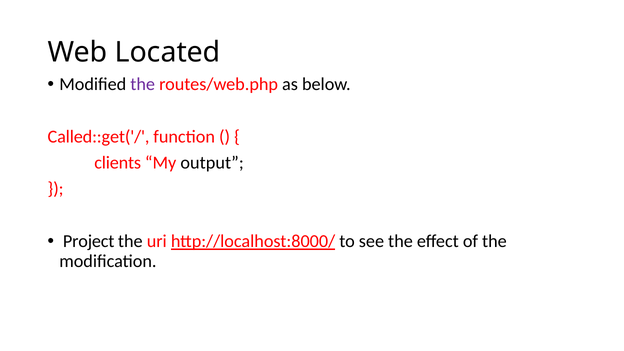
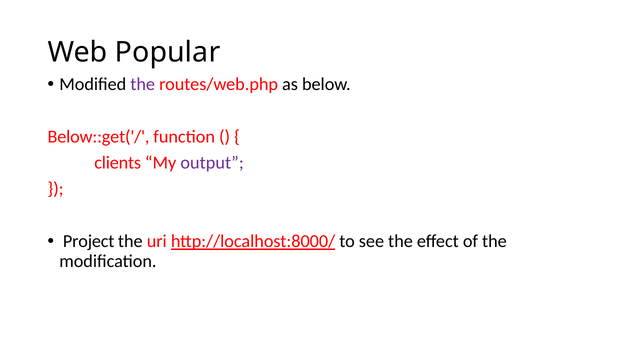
Located: Located -> Popular (168, 52)
Called::get('/: Called::get('/ -> Below::get('/ (99, 137)
output colour: black -> purple (212, 163)
